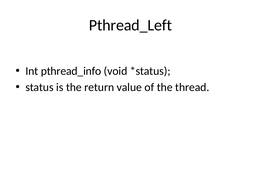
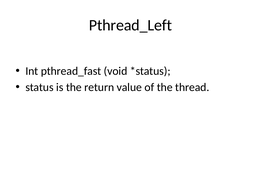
pthread_info: pthread_info -> pthread_fast (71, 71)
